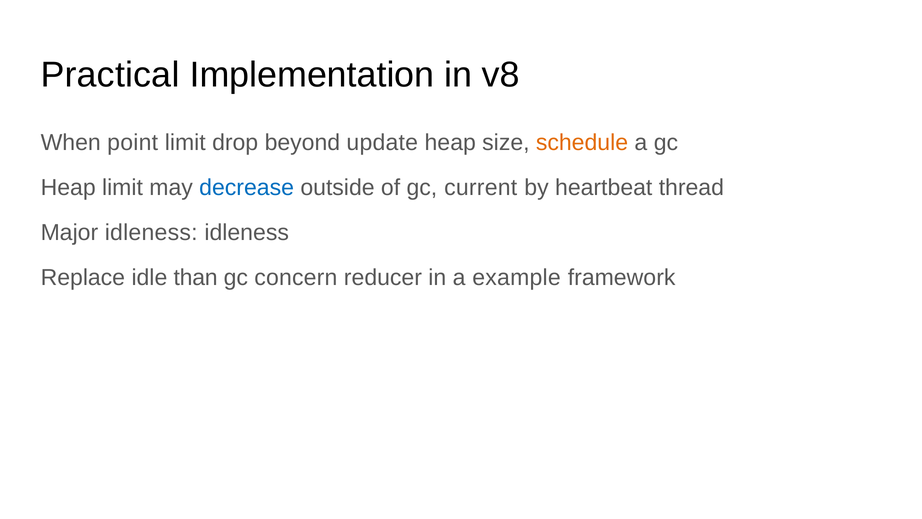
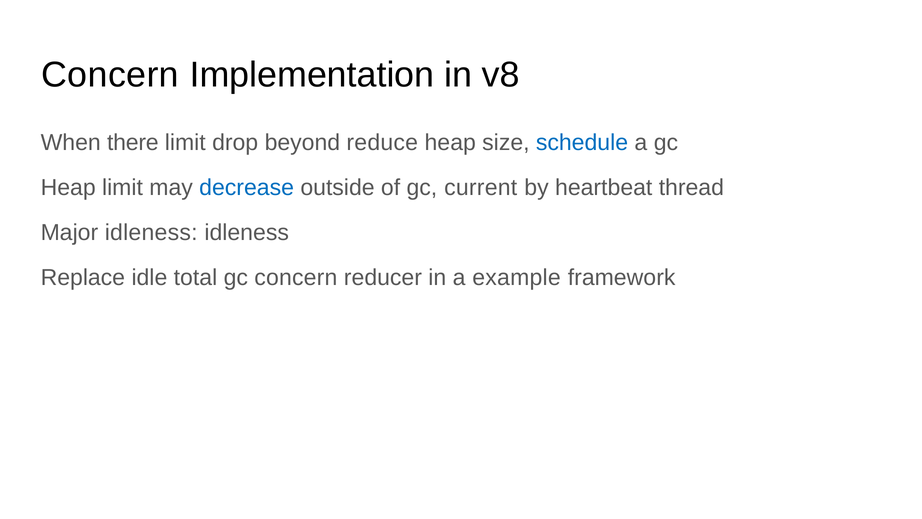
Practical: Practical -> Concern (110, 75)
point: point -> there (133, 143)
update: update -> reduce (382, 143)
schedule colour: orange -> blue (582, 143)
than: than -> total (195, 278)
